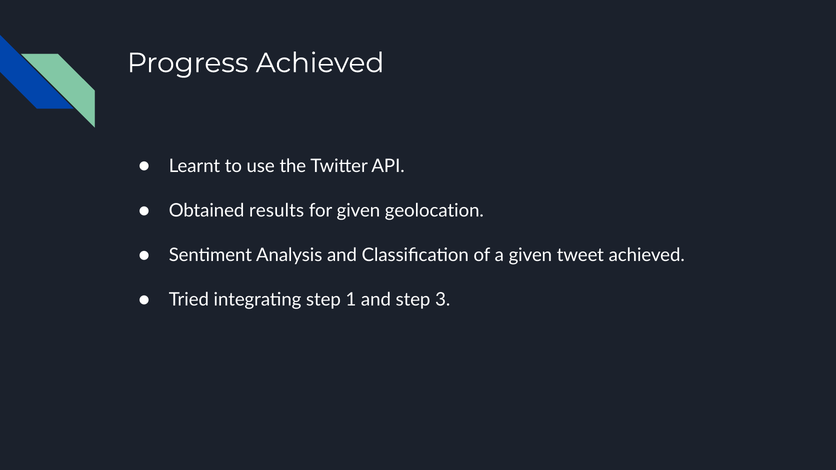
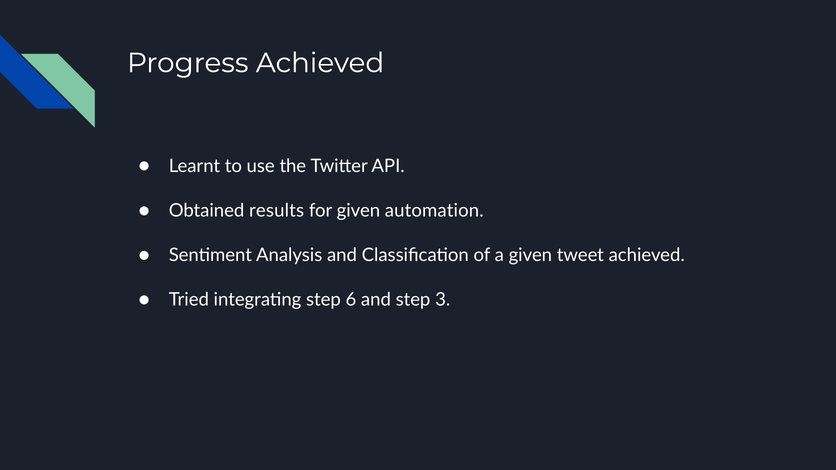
geolocation: geolocation -> automation (434, 211)
1: 1 -> 6 (351, 300)
